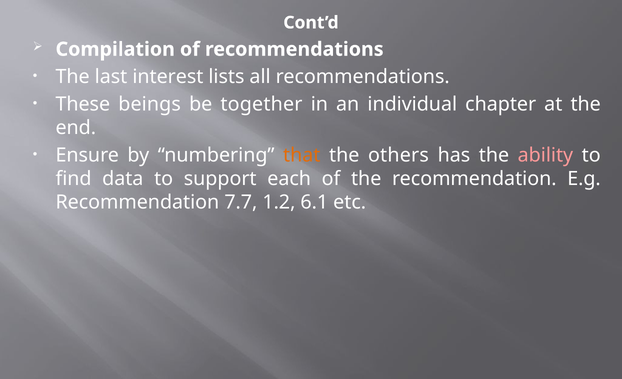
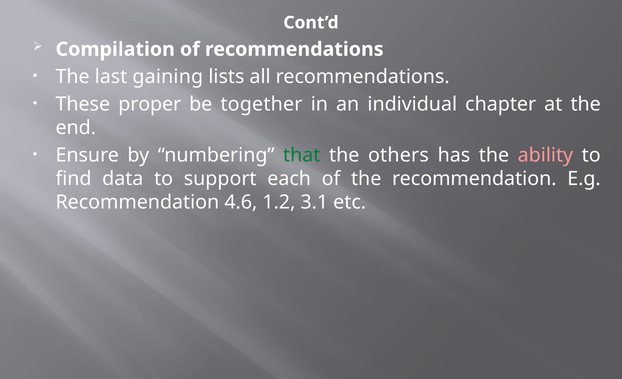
interest: interest -> gaining (168, 77)
beings: beings -> proper (150, 104)
that colour: orange -> green (302, 155)
7.7: 7.7 -> 4.6 (241, 202)
6.1: 6.1 -> 3.1 (314, 202)
